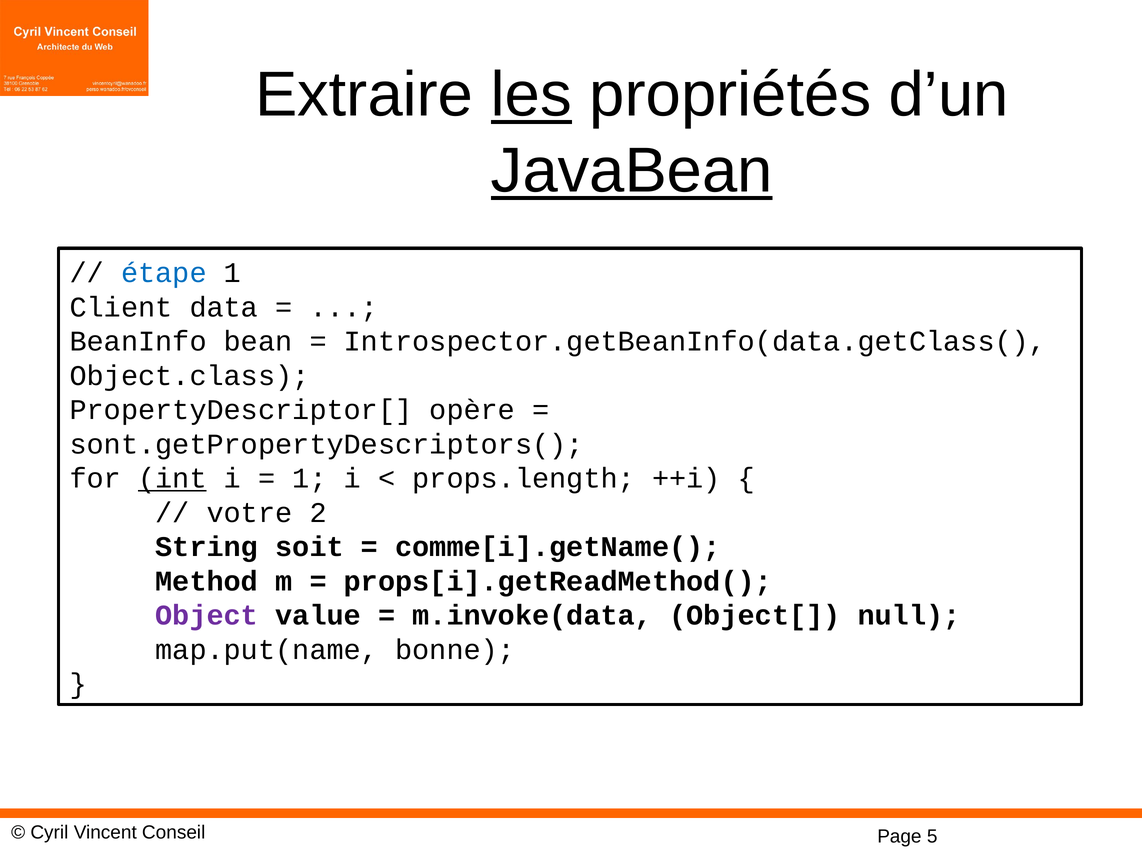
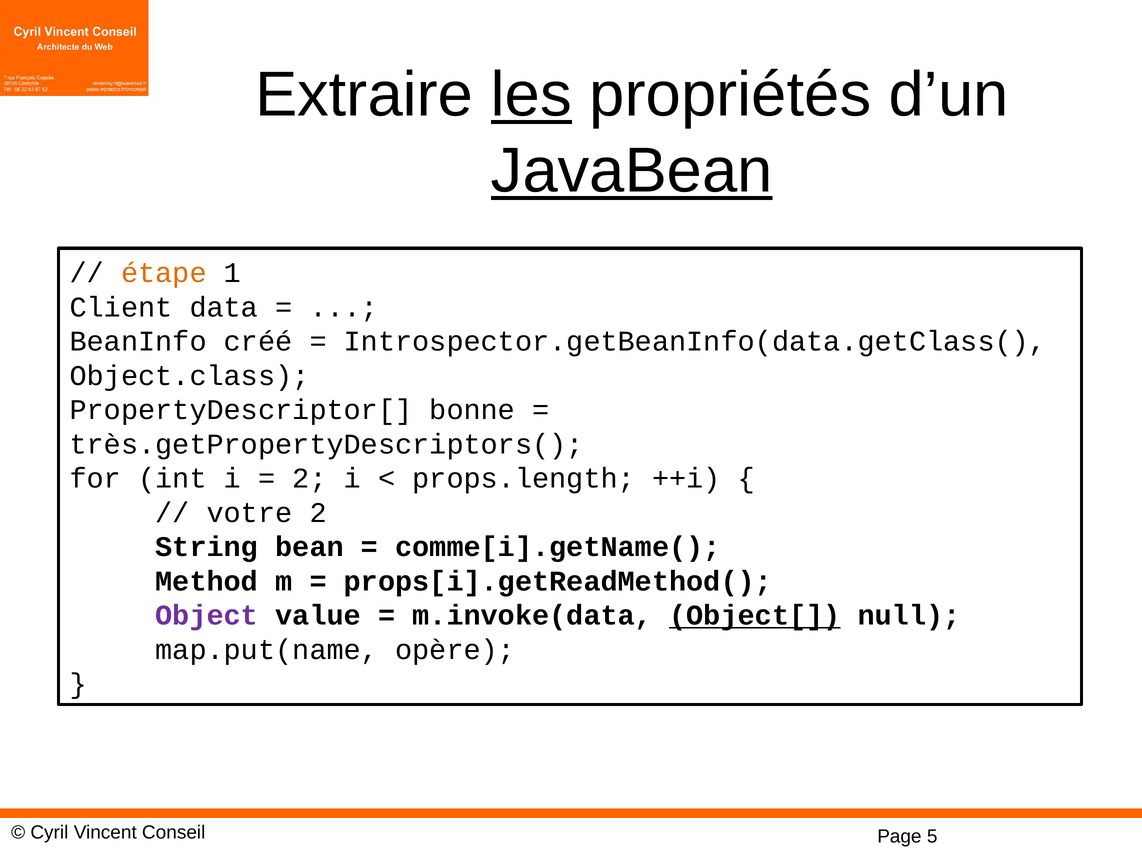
étape colour: blue -> orange (164, 273)
bean: bean -> créé (258, 342)
opère: opère -> bonne (472, 410)
sont.getPropertyDescriptors(: sont.getPropertyDescriptors( -> très.getPropertyDescriptors( (327, 444)
int underline: present -> none (172, 479)
1: 1 -> 2 (310, 479)
soit: soit -> bean (310, 547)
Object[ underline: none -> present (755, 616)
bonne: bonne -> opère (455, 650)
